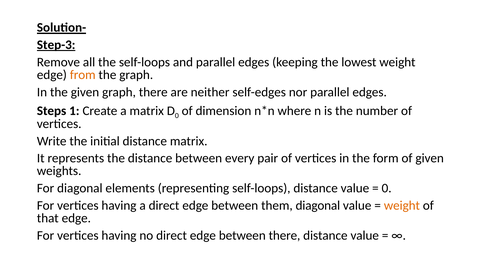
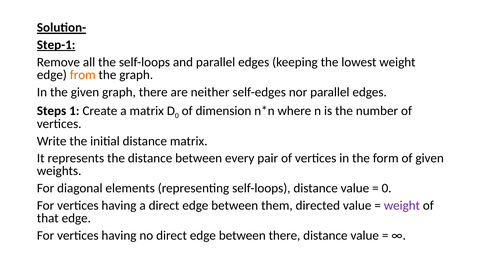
Step-3: Step-3 -> Step-1 (56, 45)
them diagonal: diagonal -> directed (318, 206)
weight colour: orange -> purple (402, 206)
